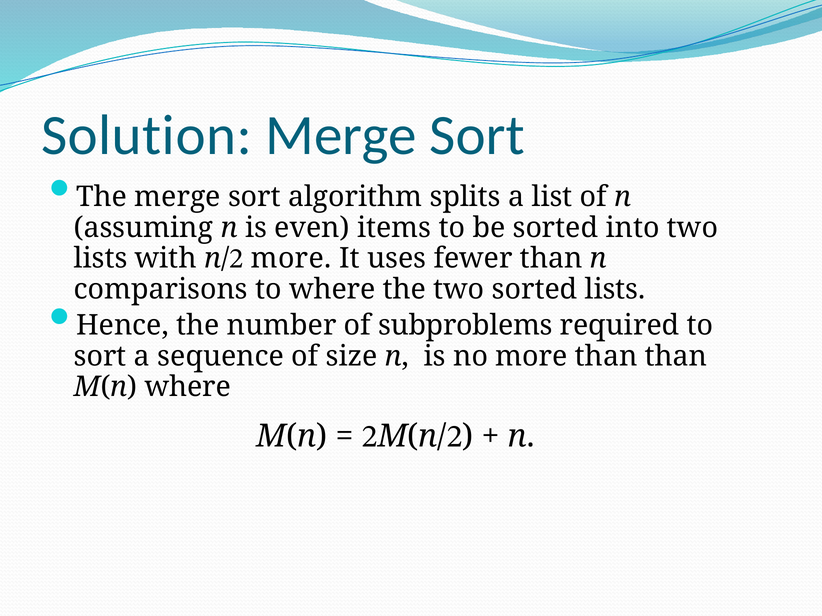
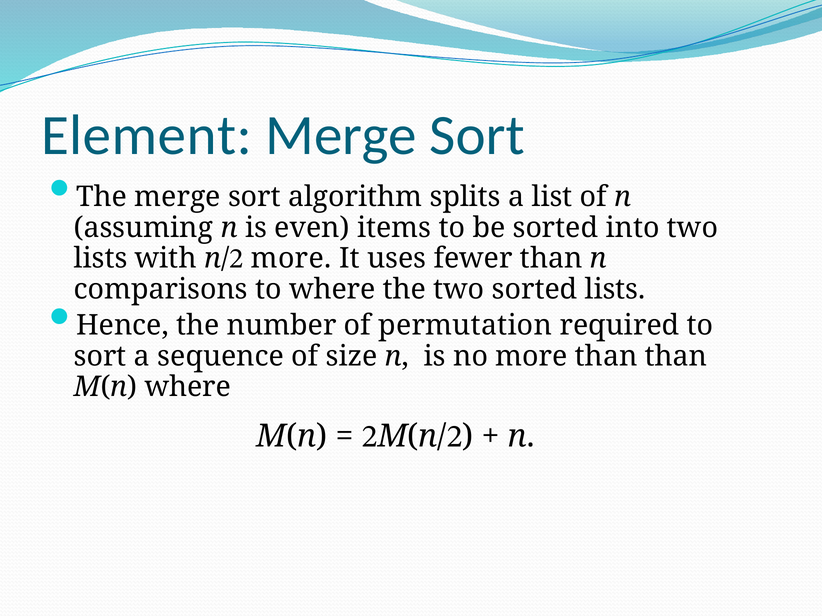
Solution: Solution -> Element (146, 136)
subproblems: subproblems -> permutation (465, 326)
